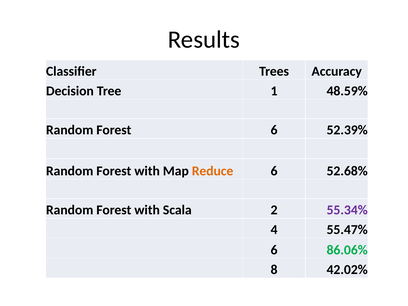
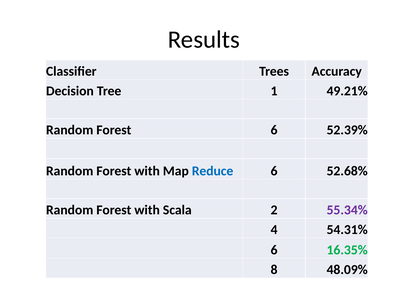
48.59%: 48.59% -> 49.21% (347, 91)
Reduce colour: orange -> blue (213, 171)
55.47%: 55.47% -> 54.31% (347, 230)
86.06%: 86.06% -> 16.35% (347, 250)
42.02%: 42.02% -> 48.09% (347, 270)
